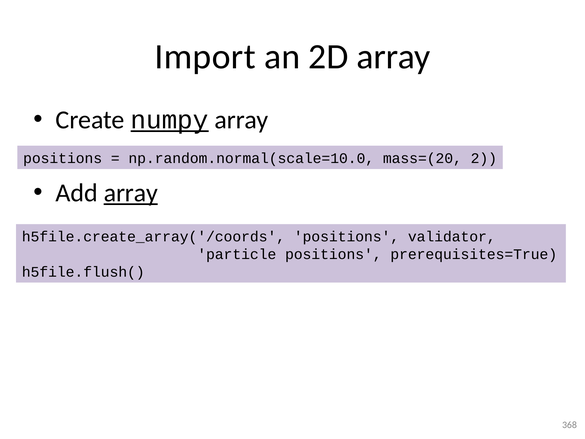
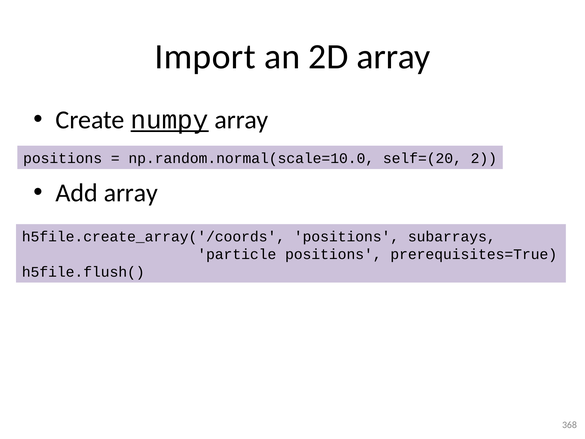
mass=(20: mass=(20 -> self=(20 (422, 158)
array underline: present -> none (131, 193)
validator: validator -> subarrays (452, 237)
